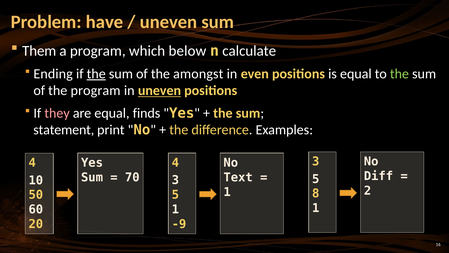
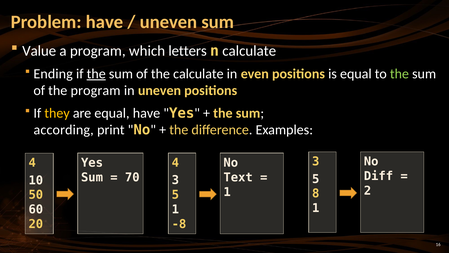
Them: Them -> Value (39, 51)
below: below -> letters (188, 51)
the amongst: amongst -> calculate (198, 74)
uneven underline: present -> none (159, 90)
they colour: pink -> yellow (57, 113)
equal finds: finds -> have (146, 113)
statement: statement -> according (64, 130)
-9: -9 -> -8 (179, 224)
